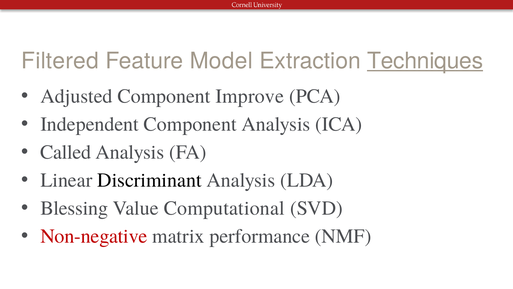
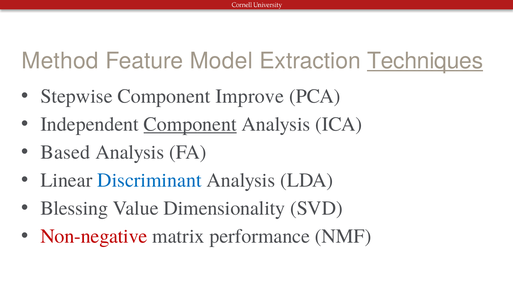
Filtered: Filtered -> Method (60, 61)
Adjusted: Adjusted -> Stepwise (76, 96)
Component underline: none -> present (190, 124)
Called: Called -> Based (65, 152)
Discriminant colour: black -> blue (149, 180)
Computational: Computational -> Dimensionality (224, 208)
